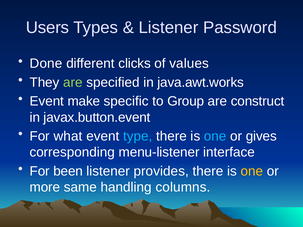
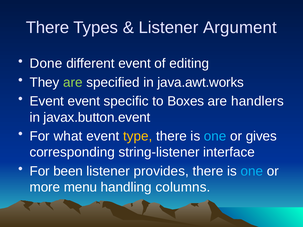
Users: Users -> There (48, 28)
Password: Password -> Argument (240, 28)
different clicks: clicks -> event (135, 64)
values: values -> editing (189, 64)
Event make: make -> event (84, 101)
Group: Group -> Boxes (186, 101)
construct: construct -> handlers (257, 101)
type colour: light blue -> yellow (138, 136)
menu-listener: menu-listener -> string-listener (159, 152)
one colour: yellow -> light blue (252, 171)
same: same -> menu (81, 187)
